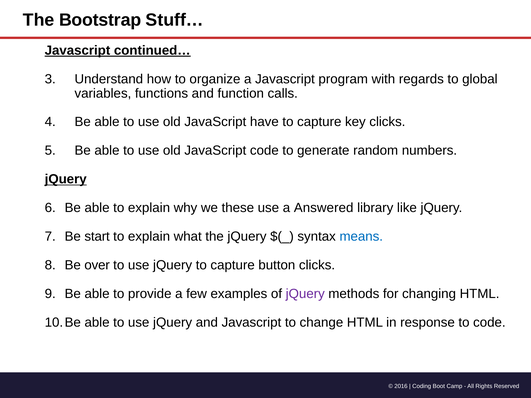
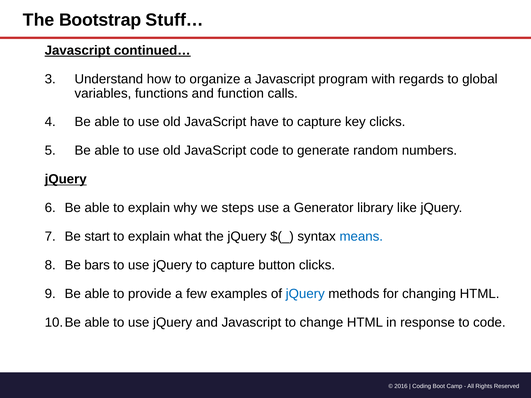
these: these -> steps (238, 208)
Answered: Answered -> Generator (324, 208)
over: over -> bars (97, 265)
jQuery colour: purple -> blue (305, 294)
